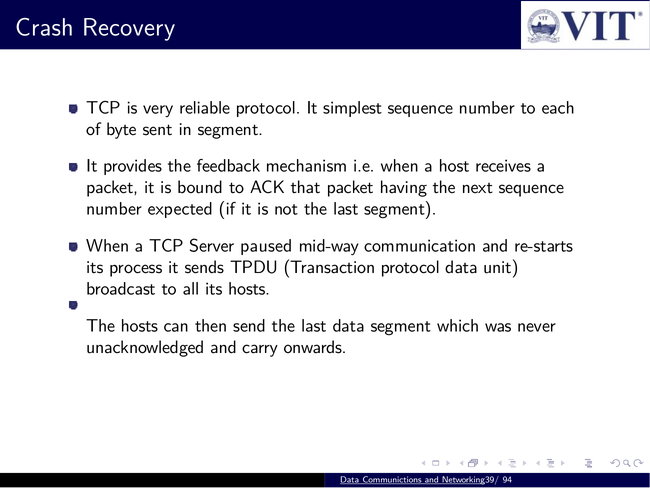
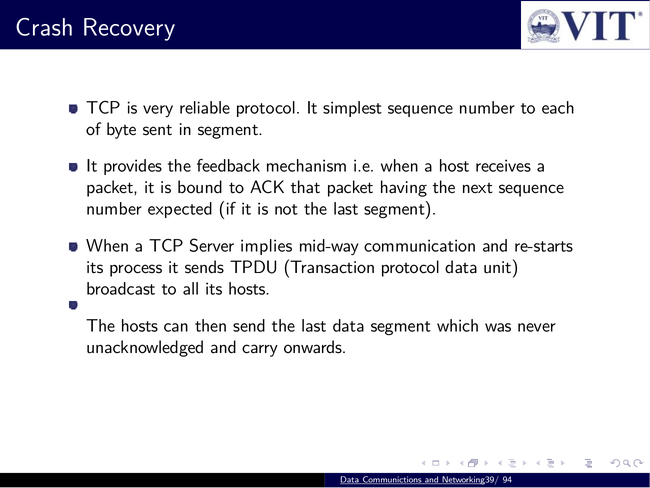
paused: paused -> implies (266, 246)
